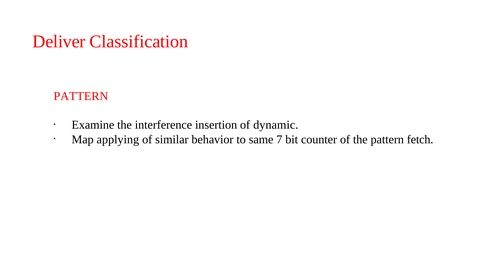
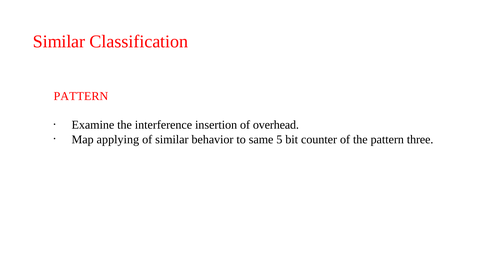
Deliver: Deliver -> Similar (59, 42)
dynamic: dynamic -> overhead (276, 125)
7: 7 -> 5 (279, 139)
fetch: fetch -> three (420, 139)
